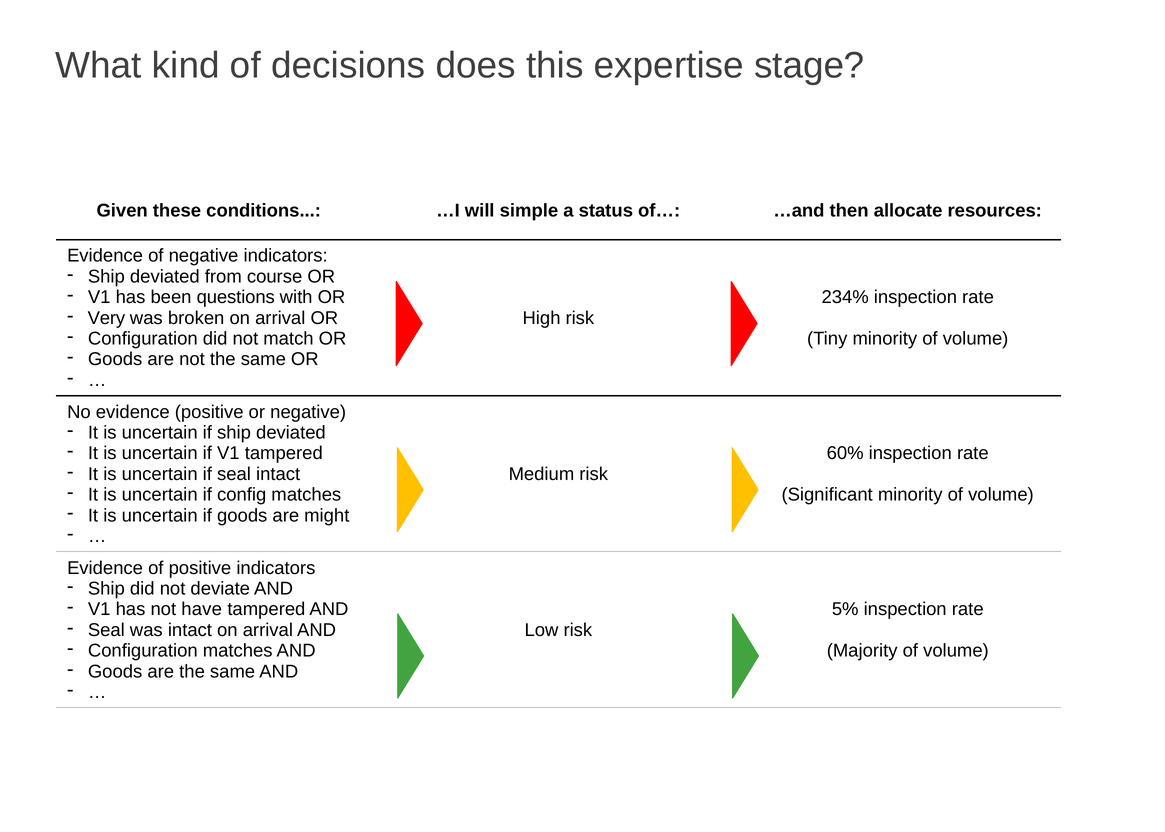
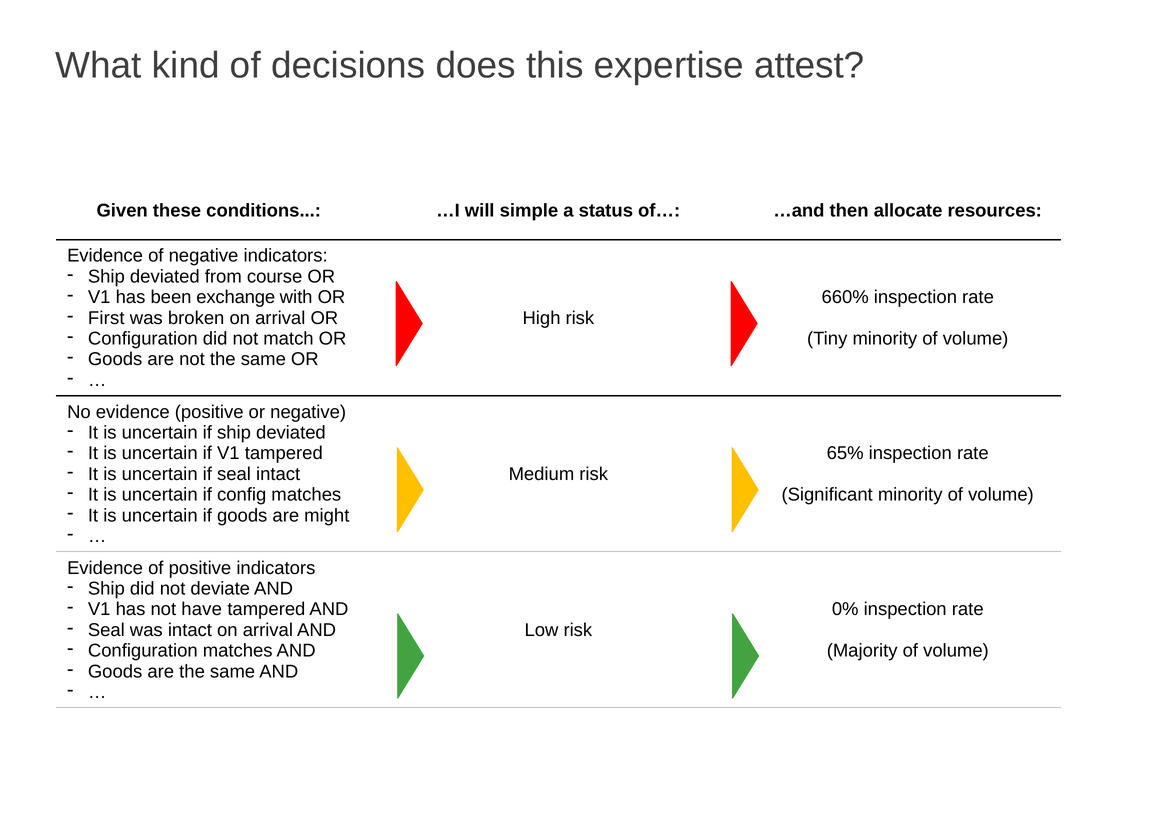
stage: stage -> attest (809, 66)
questions: questions -> exchange (236, 297)
234%: 234% -> 660% (845, 297)
Very: Very -> First (106, 318)
60%: 60% -> 65% (845, 453)
5%: 5% -> 0% (845, 609)
